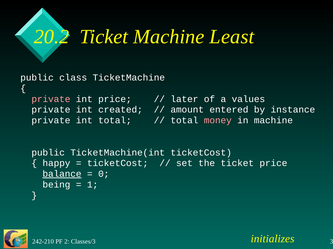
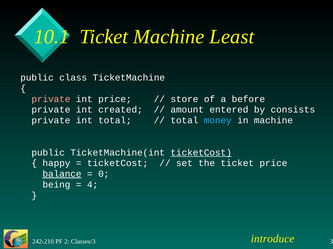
20.2: 20.2 -> 10.1 (52, 37)
later: later -> store (184, 99)
values: values -> before (248, 99)
instance: instance -> consists (293, 110)
money colour: pink -> light blue (218, 121)
ticketCost underline: none -> present (201, 153)
1: 1 -> 4 (93, 185)
initializes: initializes -> introduce (273, 239)
